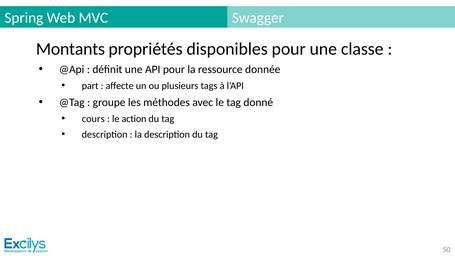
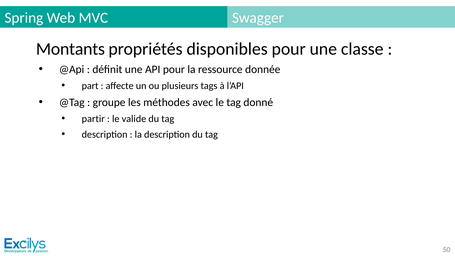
cours: cours -> partir (93, 119)
action: action -> valide (134, 119)
